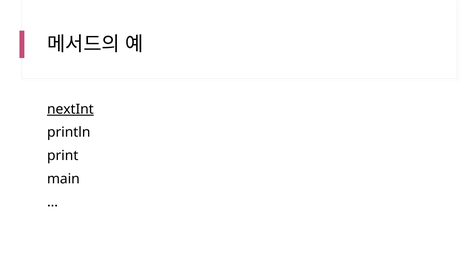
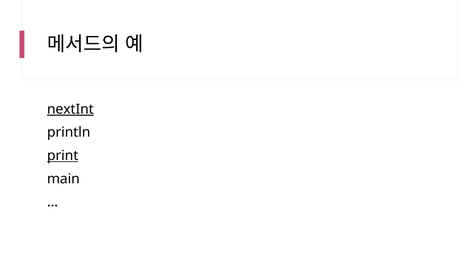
print underline: none -> present (63, 156)
